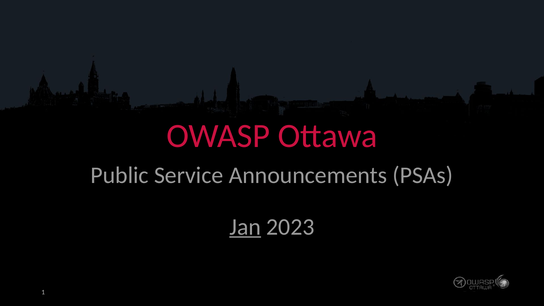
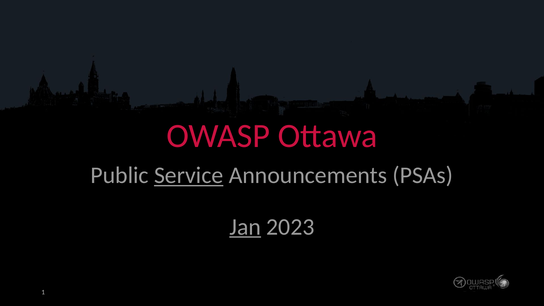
Service underline: none -> present (189, 175)
